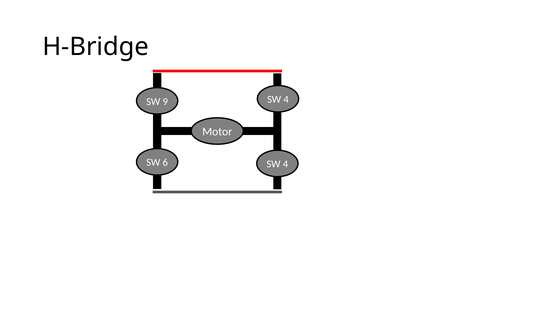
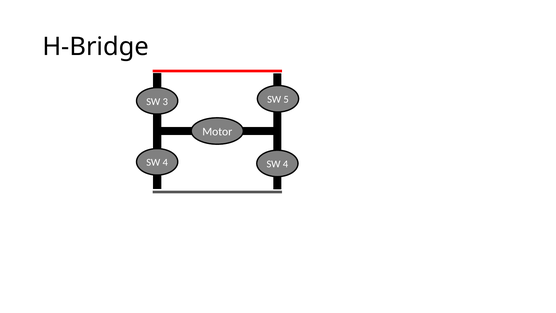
9: 9 -> 3 (165, 101)
4: 4 -> 5 (286, 99)
6: 6 -> 4 (165, 162)
